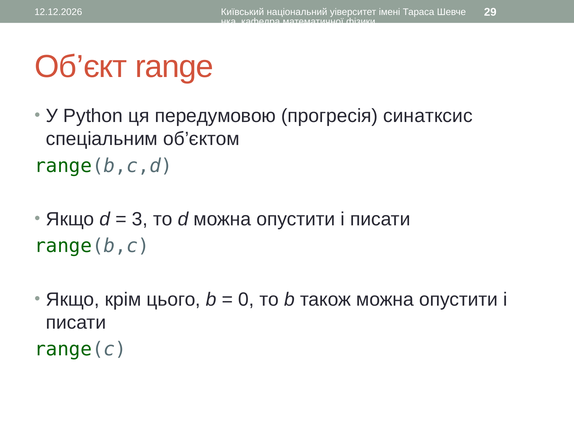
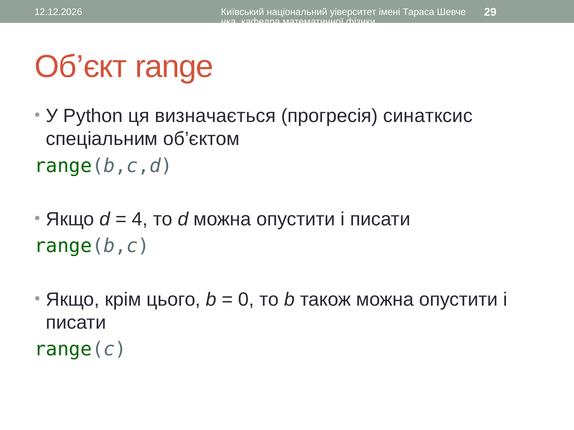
передумовою: передумовою -> визначається (215, 116)
3: 3 -> 4 (140, 219)
